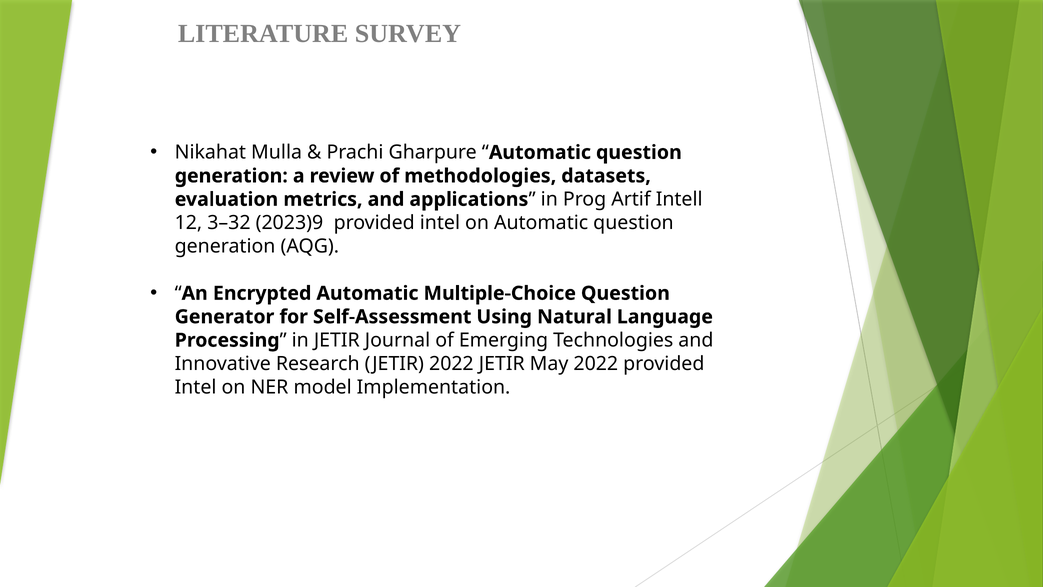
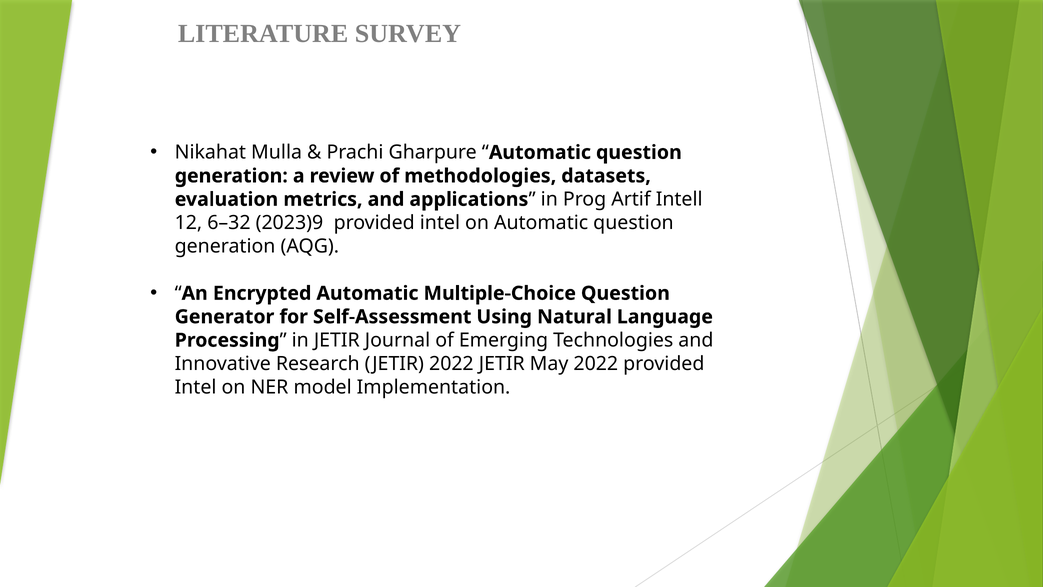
3–32: 3–32 -> 6–32 (229, 223)
